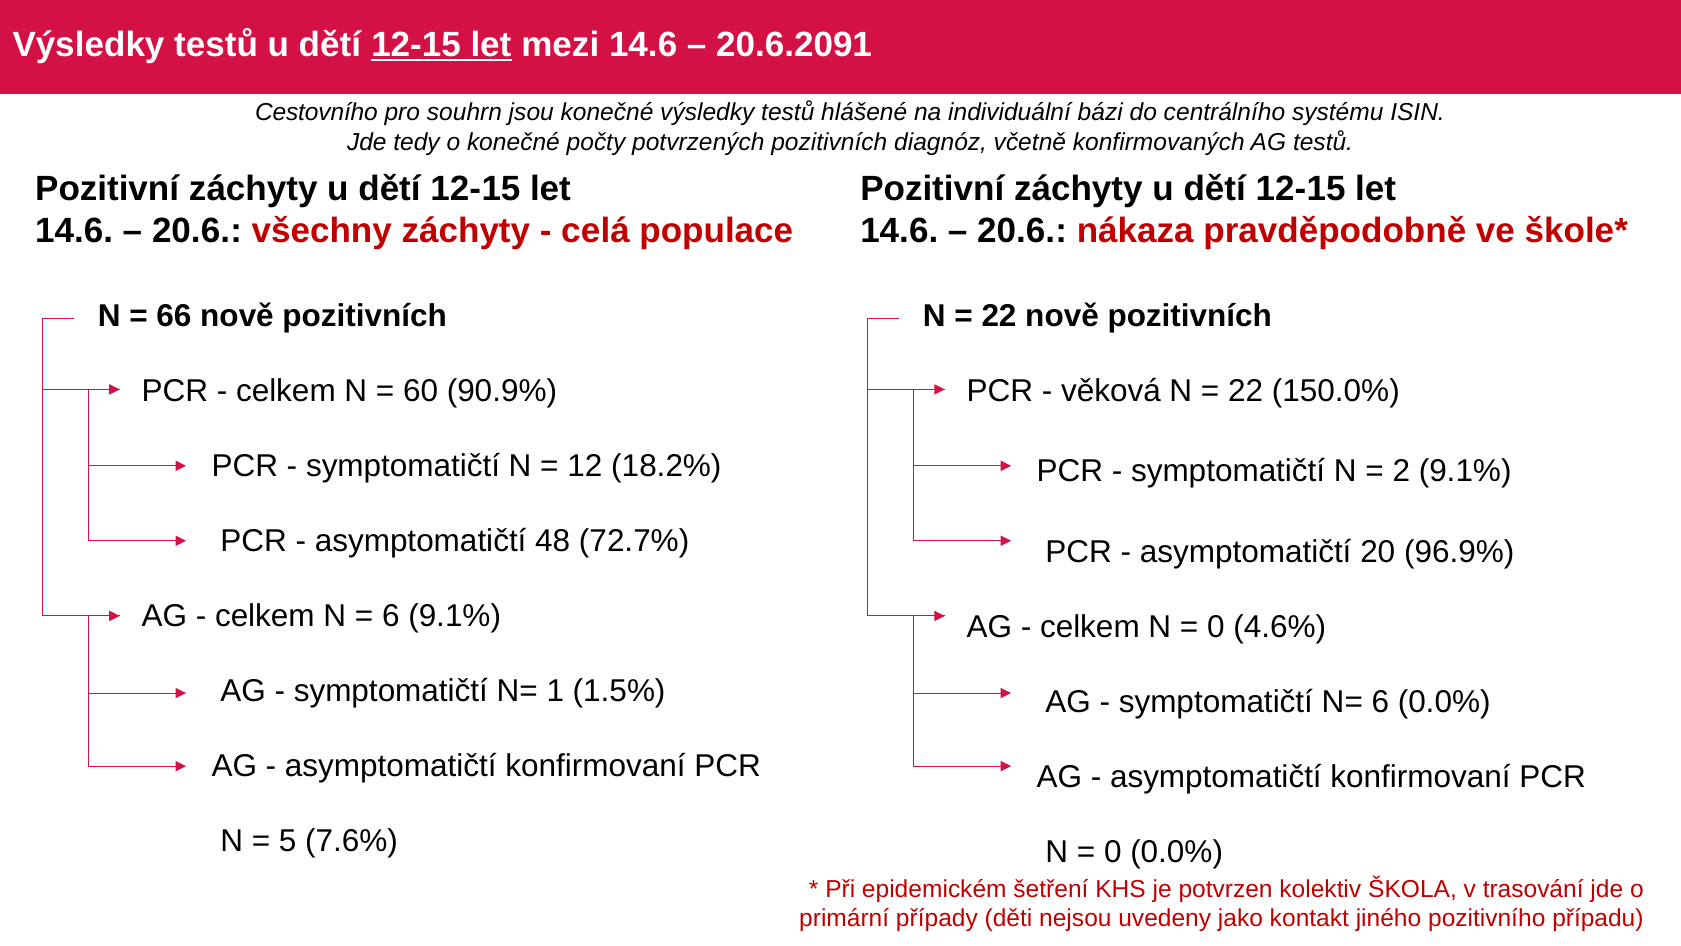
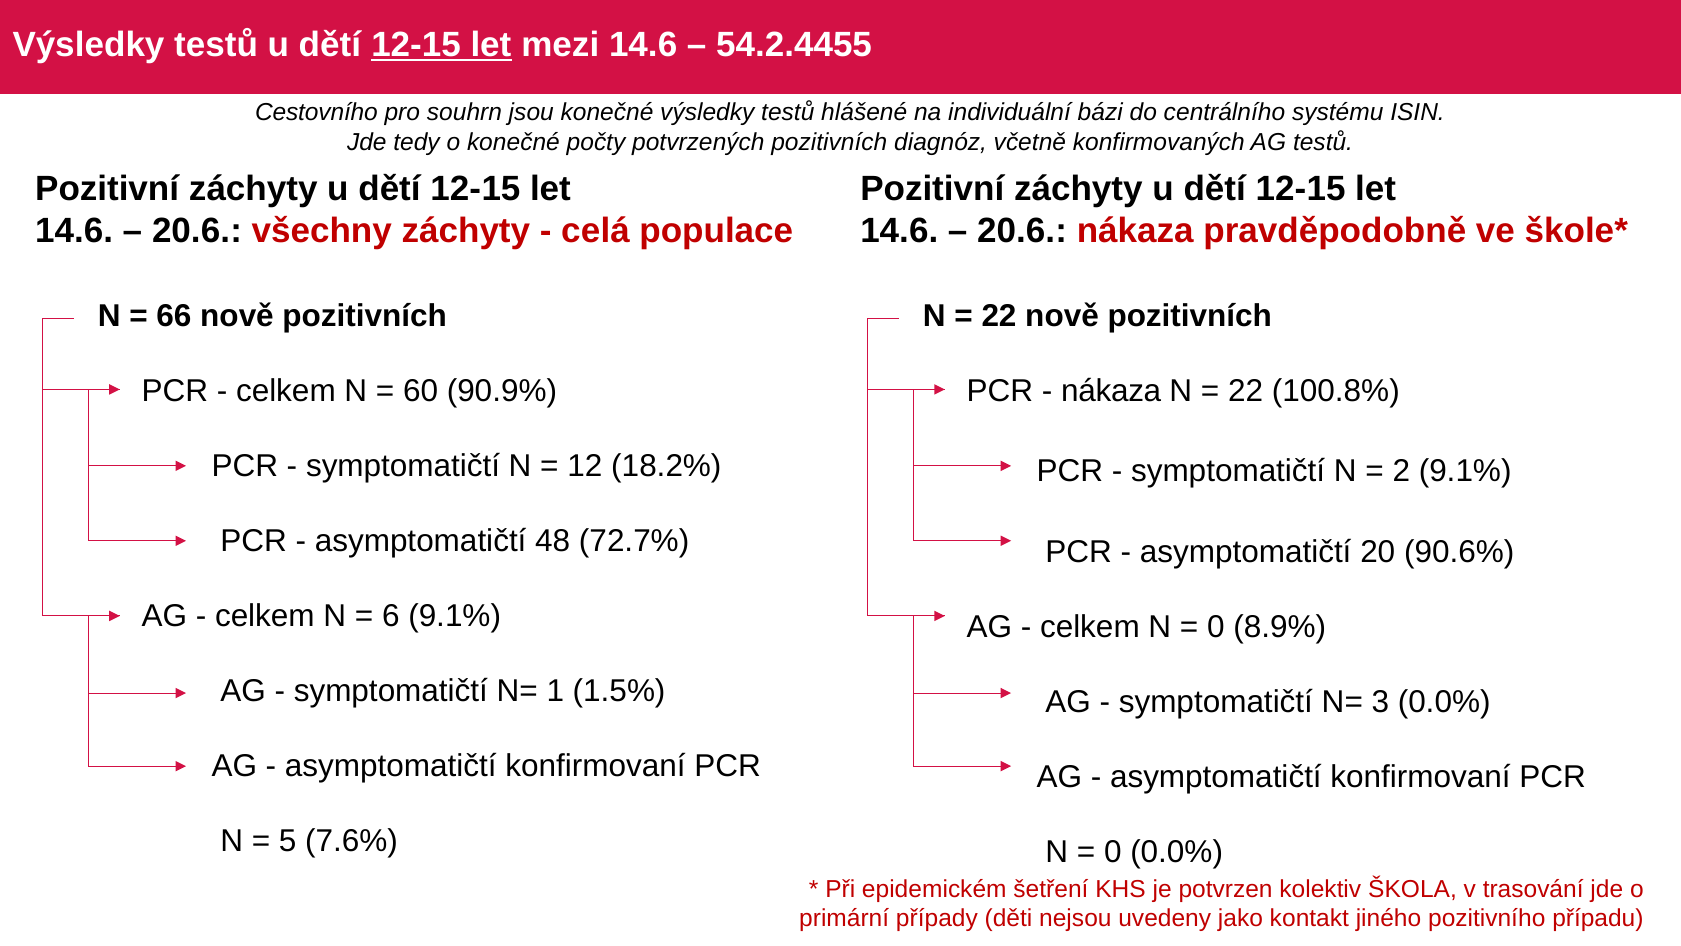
20.6.2091: 20.6.2091 -> 54.2.4455 (794, 45)
věková: věková -> nákaza (1111, 391)
150.0%: 150.0% -> 100.8% (1336, 391)
96.9%: 96.9% -> 90.6% (1459, 552)
4.6%: 4.6% -> 8.9% (1280, 627)
N= 6: 6 -> 3 (1380, 702)
